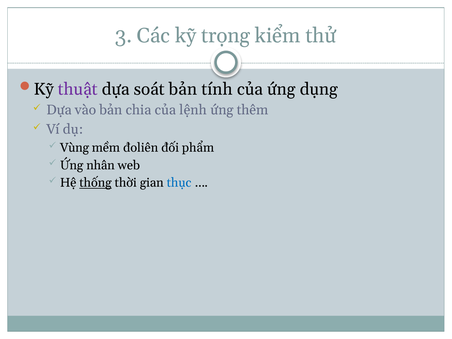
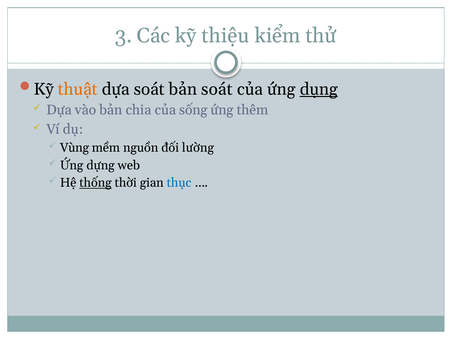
trọng: trọng -> thiệu (226, 36)
thuật colour: purple -> orange (78, 89)
bản tính: tính -> soát (217, 89)
dụng underline: none -> present (319, 89)
lệnh: lệnh -> sống (193, 110)
đoliên: đoliên -> nguồn (141, 148)
phẩm: phẩm -> lường (198, 148)
nhân: nhân -> dựng (101, 165)
